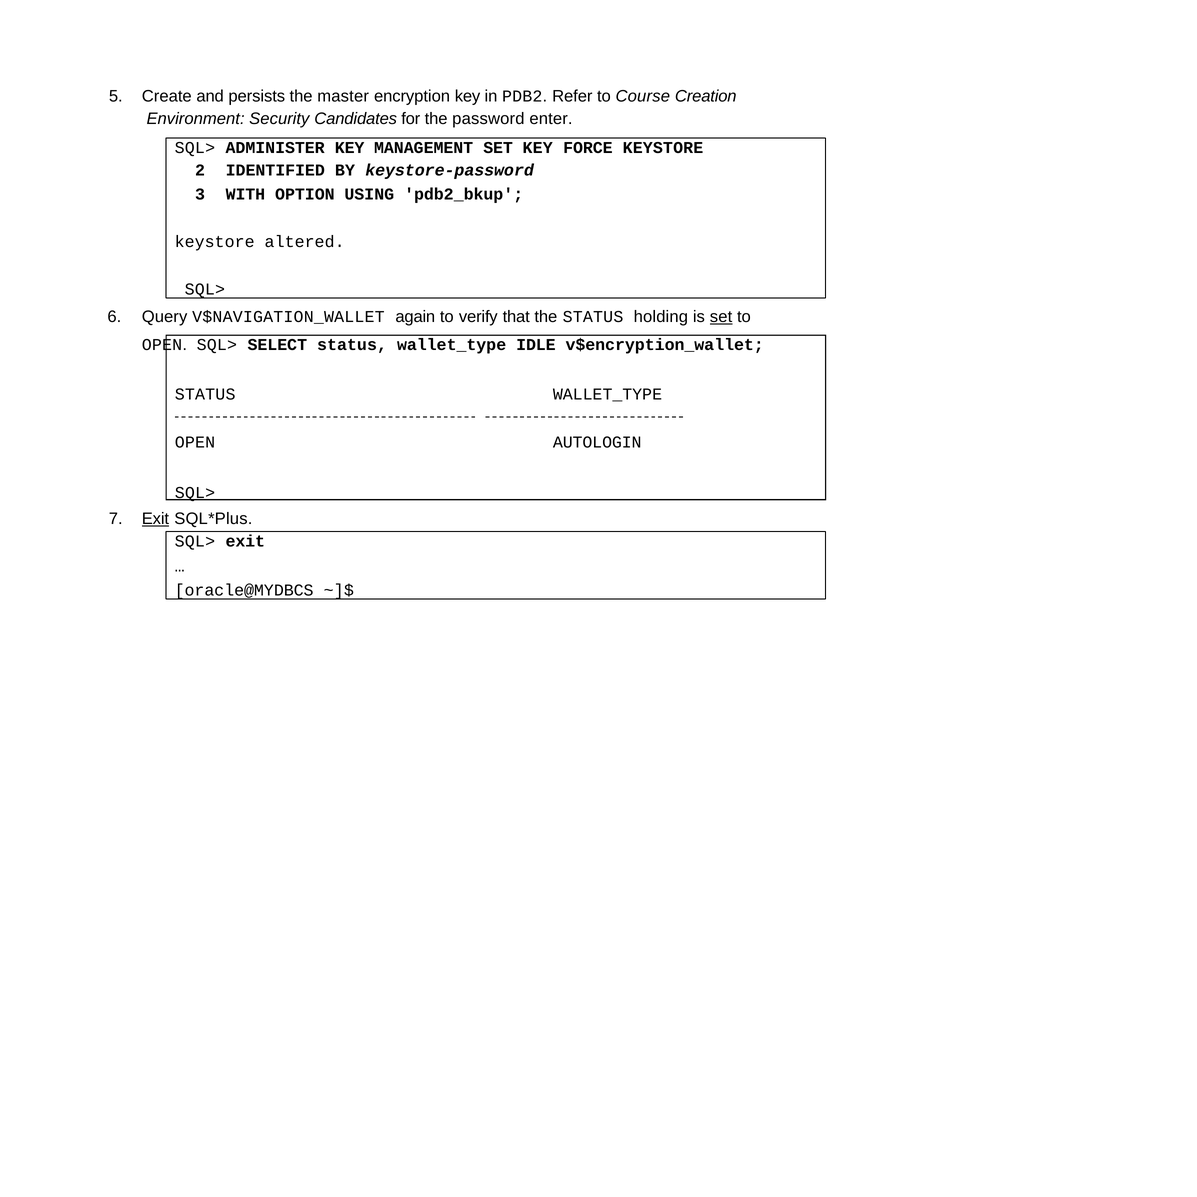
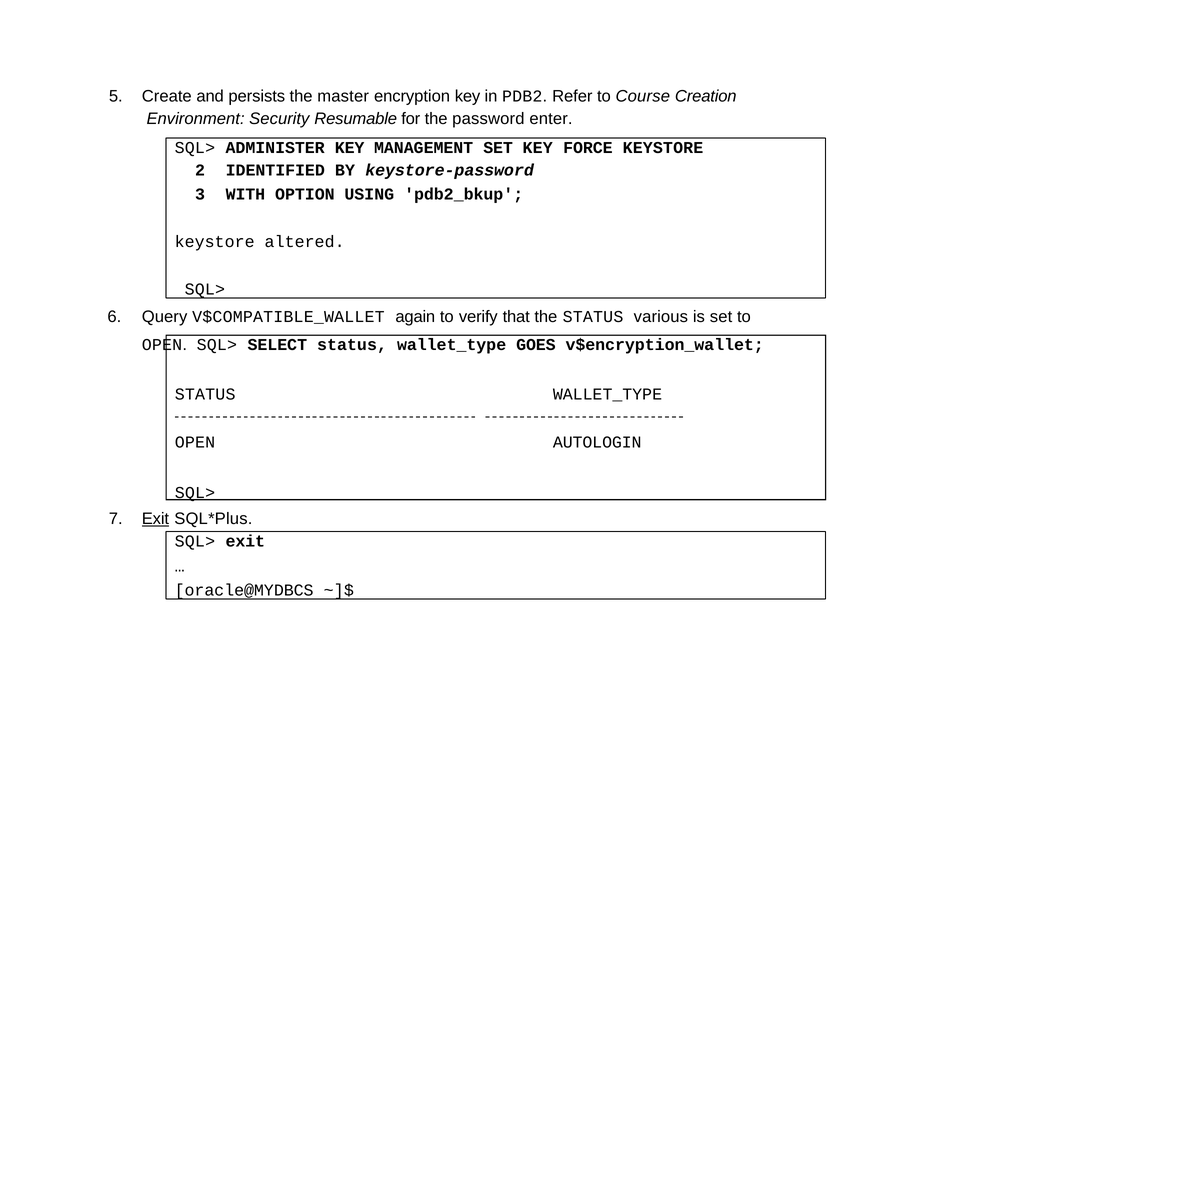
Candidates: Candidates -> Resumable (356, 119)
V$NAVIGATION_WALLET: V$NAVIGATION_WALLET -> V$COMPATIBLE_WALLET (288, 317)
holding: holding -> various (661, 317)
set underline: present -> none (721, 317)
IDLE: IDLE -> GOES (536, 345)
